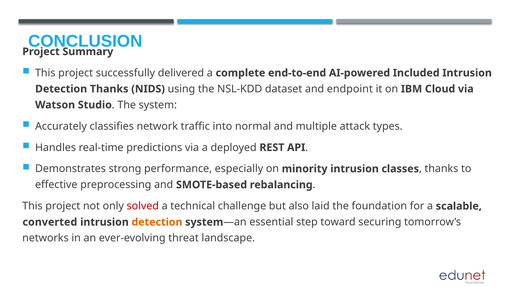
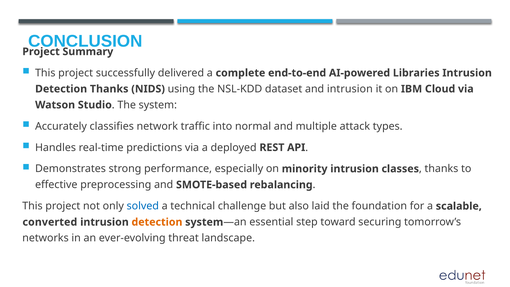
Included: Included -> Libraries (416, 73)
and endpoint: endpoint -> intrusion (350, 89)
solved colour: red -> blue (143, 206)
